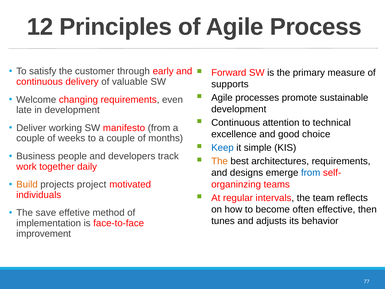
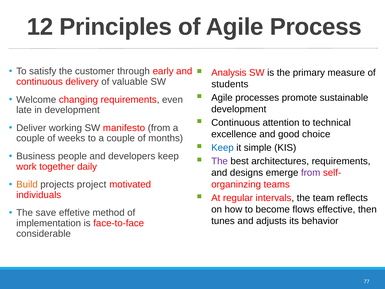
Forward: Forward -> Analysis (229, 73)
supports: supports -> students (230, 84)
developers track: track -> keep (168, 156)
The colour: orange -> purple (220, 161)
from colour: blue -> purple (311, 173)
often: often -> flows (303, 209)
improvement: improvement -> considerable (44, 233)
